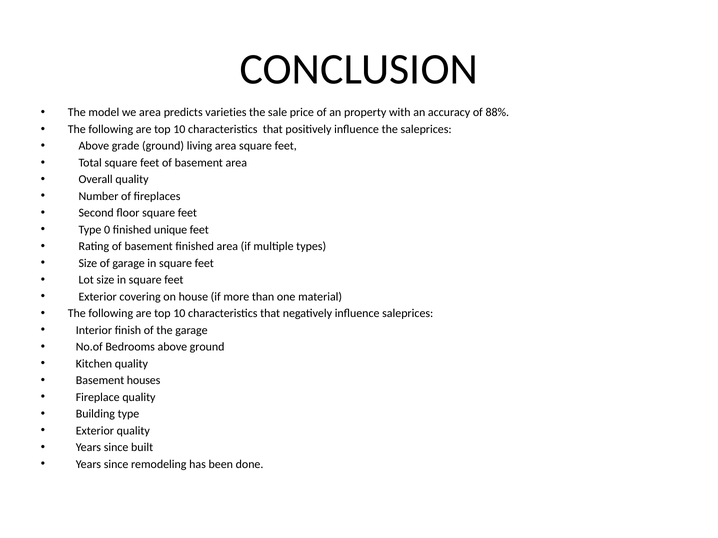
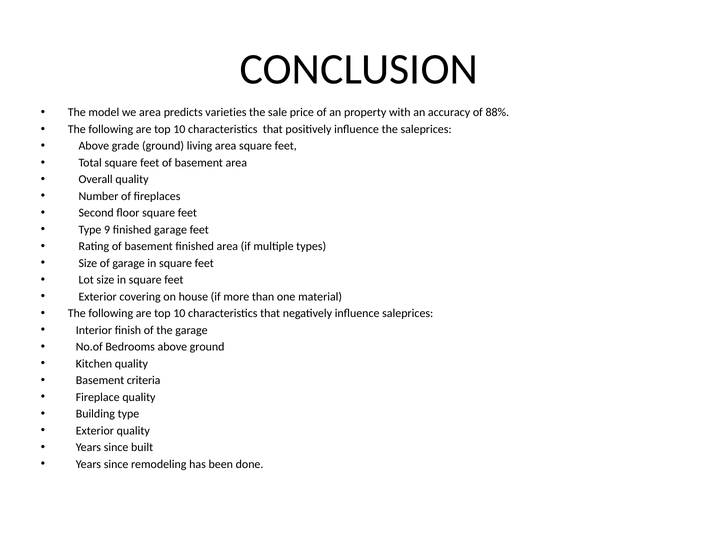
0: 0 -> 9 (107, 230)
finished unique: unique -> garage (171, 230)
houses: houses -> criteria (144, 381)
